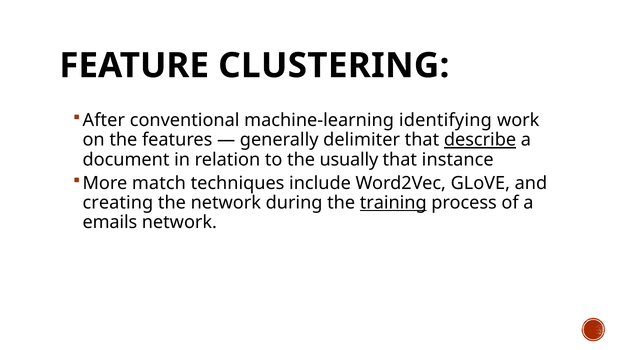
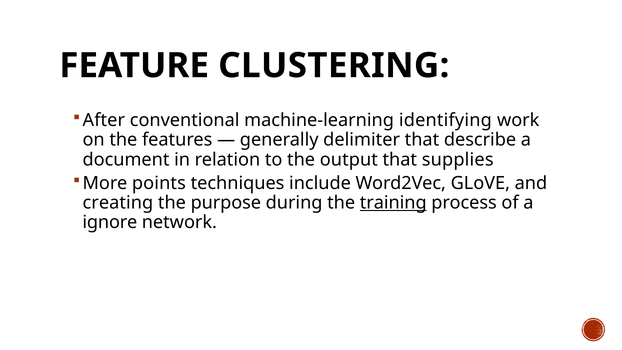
describe underline: present -> none (480, 140)
usually: usually -> output (349, 159)
instance: instance -> supplies (458, 159)
match: match -> points (159, 183)
the network: network -> purpose (226, 203)
emails: emails -> ignore (110, 222)
